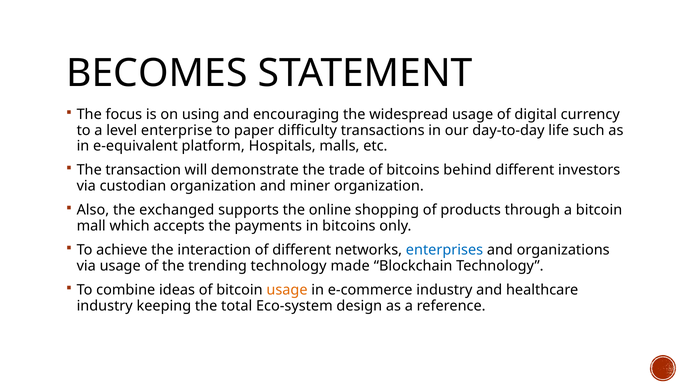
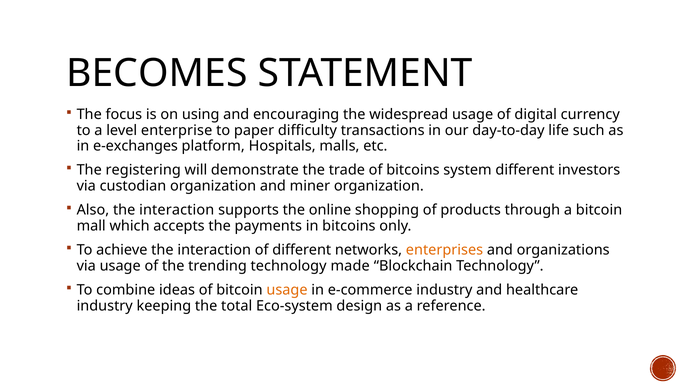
e-equivalent: e-equivalent -> e-exchanges (135, 146)
transaction: transaction -> registering (143, 170)
behind: behind -> system (468, 170)
Also the exchanged: exchanged -> interaction (177, 210)
enterprises colour: blue -> orange (444, 250)
